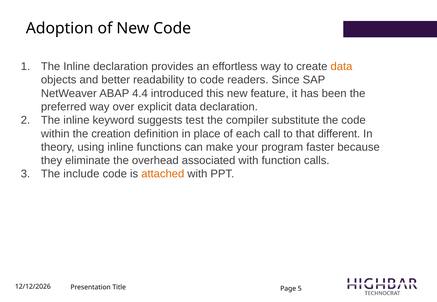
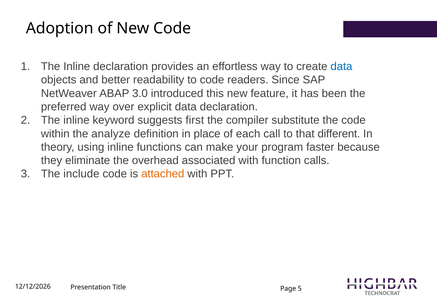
data colour: orange -> blue (341, 67)
4.4: 4.4 -> 3.0 (140, 94)
test: test -> first (195, 120)
creation: creation -> analyze (111, 134)
